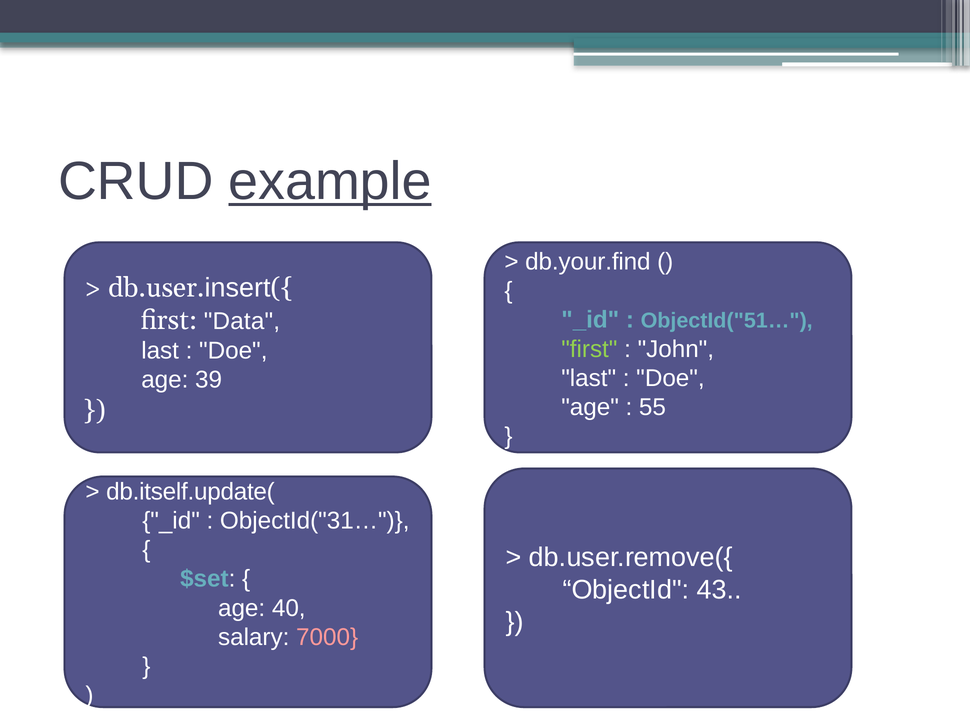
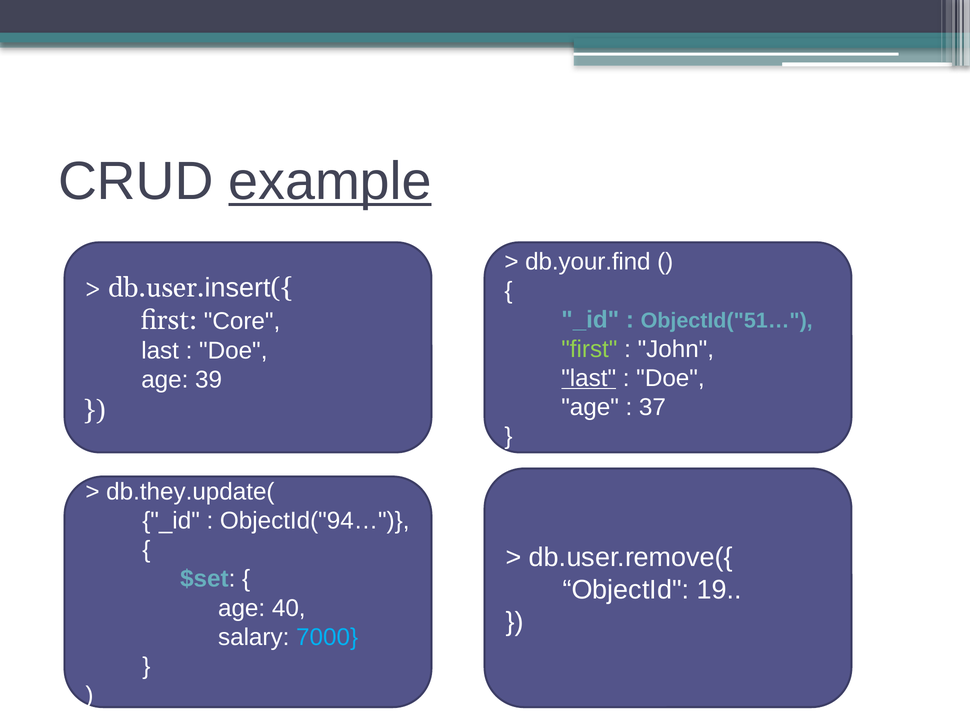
Data: Data -> Core (242, 321)
last underline: none -> present (589, 378)
55: 55 -> 37 (652, 407)
db.itself.update(: db.itself.update( -> db.they.update( (190, 492)
ObjectId("31…: ObjectId("31… -> ObjectId("94… (315, 521)
43: 43 -> 19 (719, 590)
7000 colour: pink -> light blue (327, 638)
